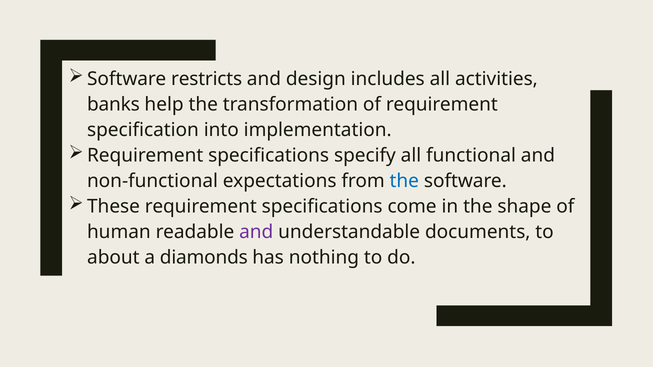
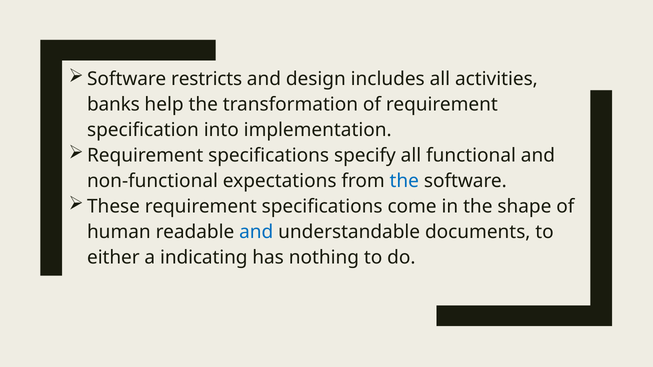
and colour: purple -> blue (256, 232)
about: about -> either (113, 258)
diamonds: diamonds -> indicating (204, 258)
